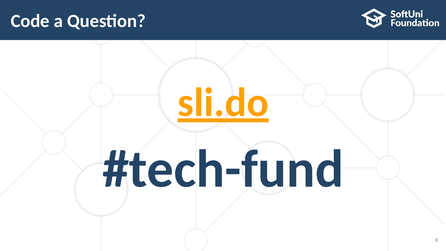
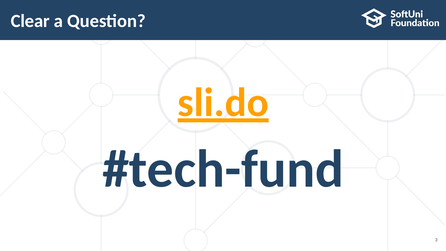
Code: Code -> Clear (30, 21)
